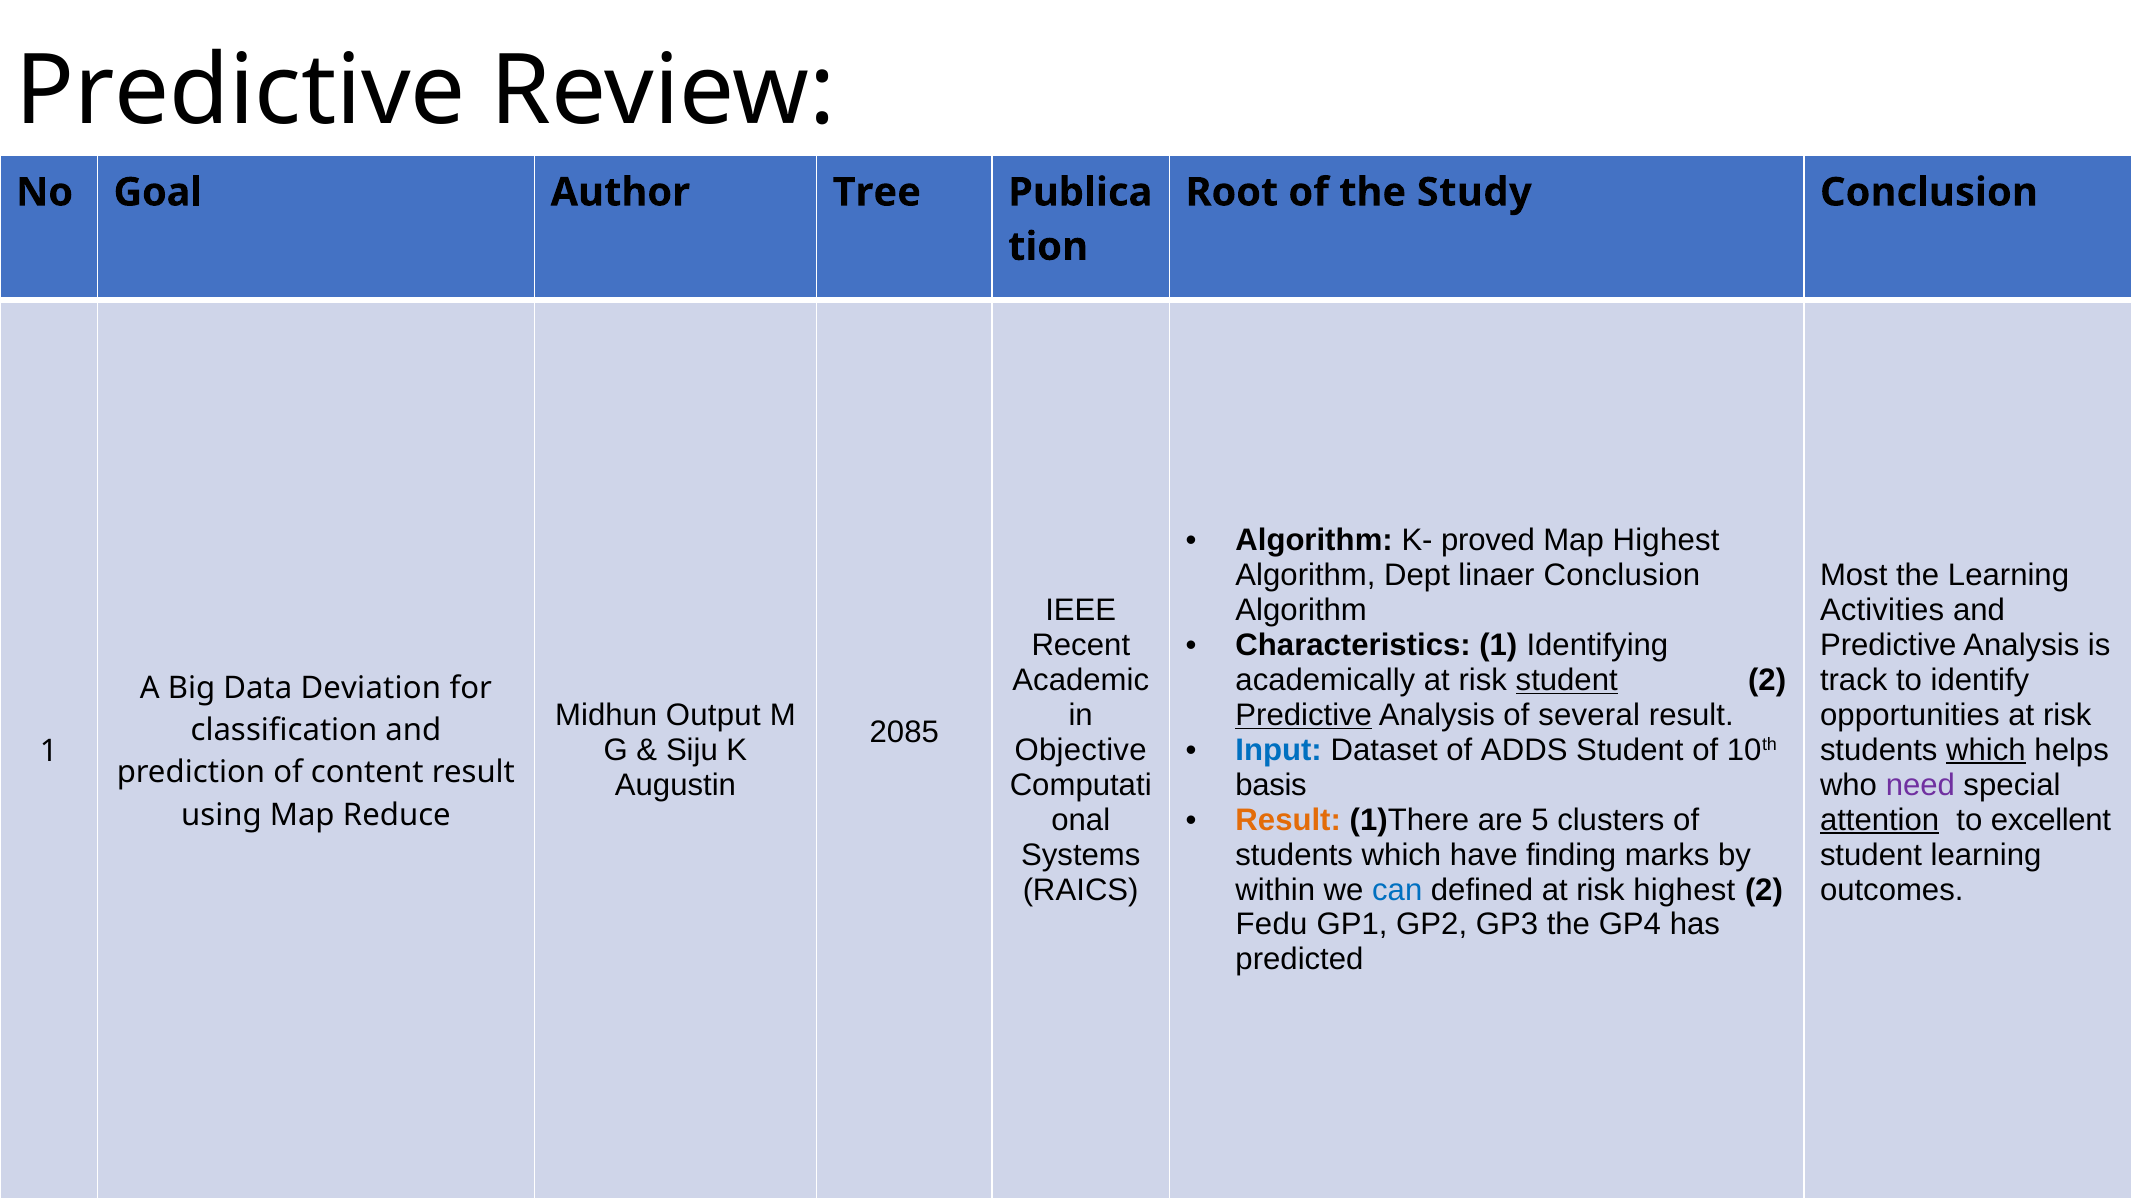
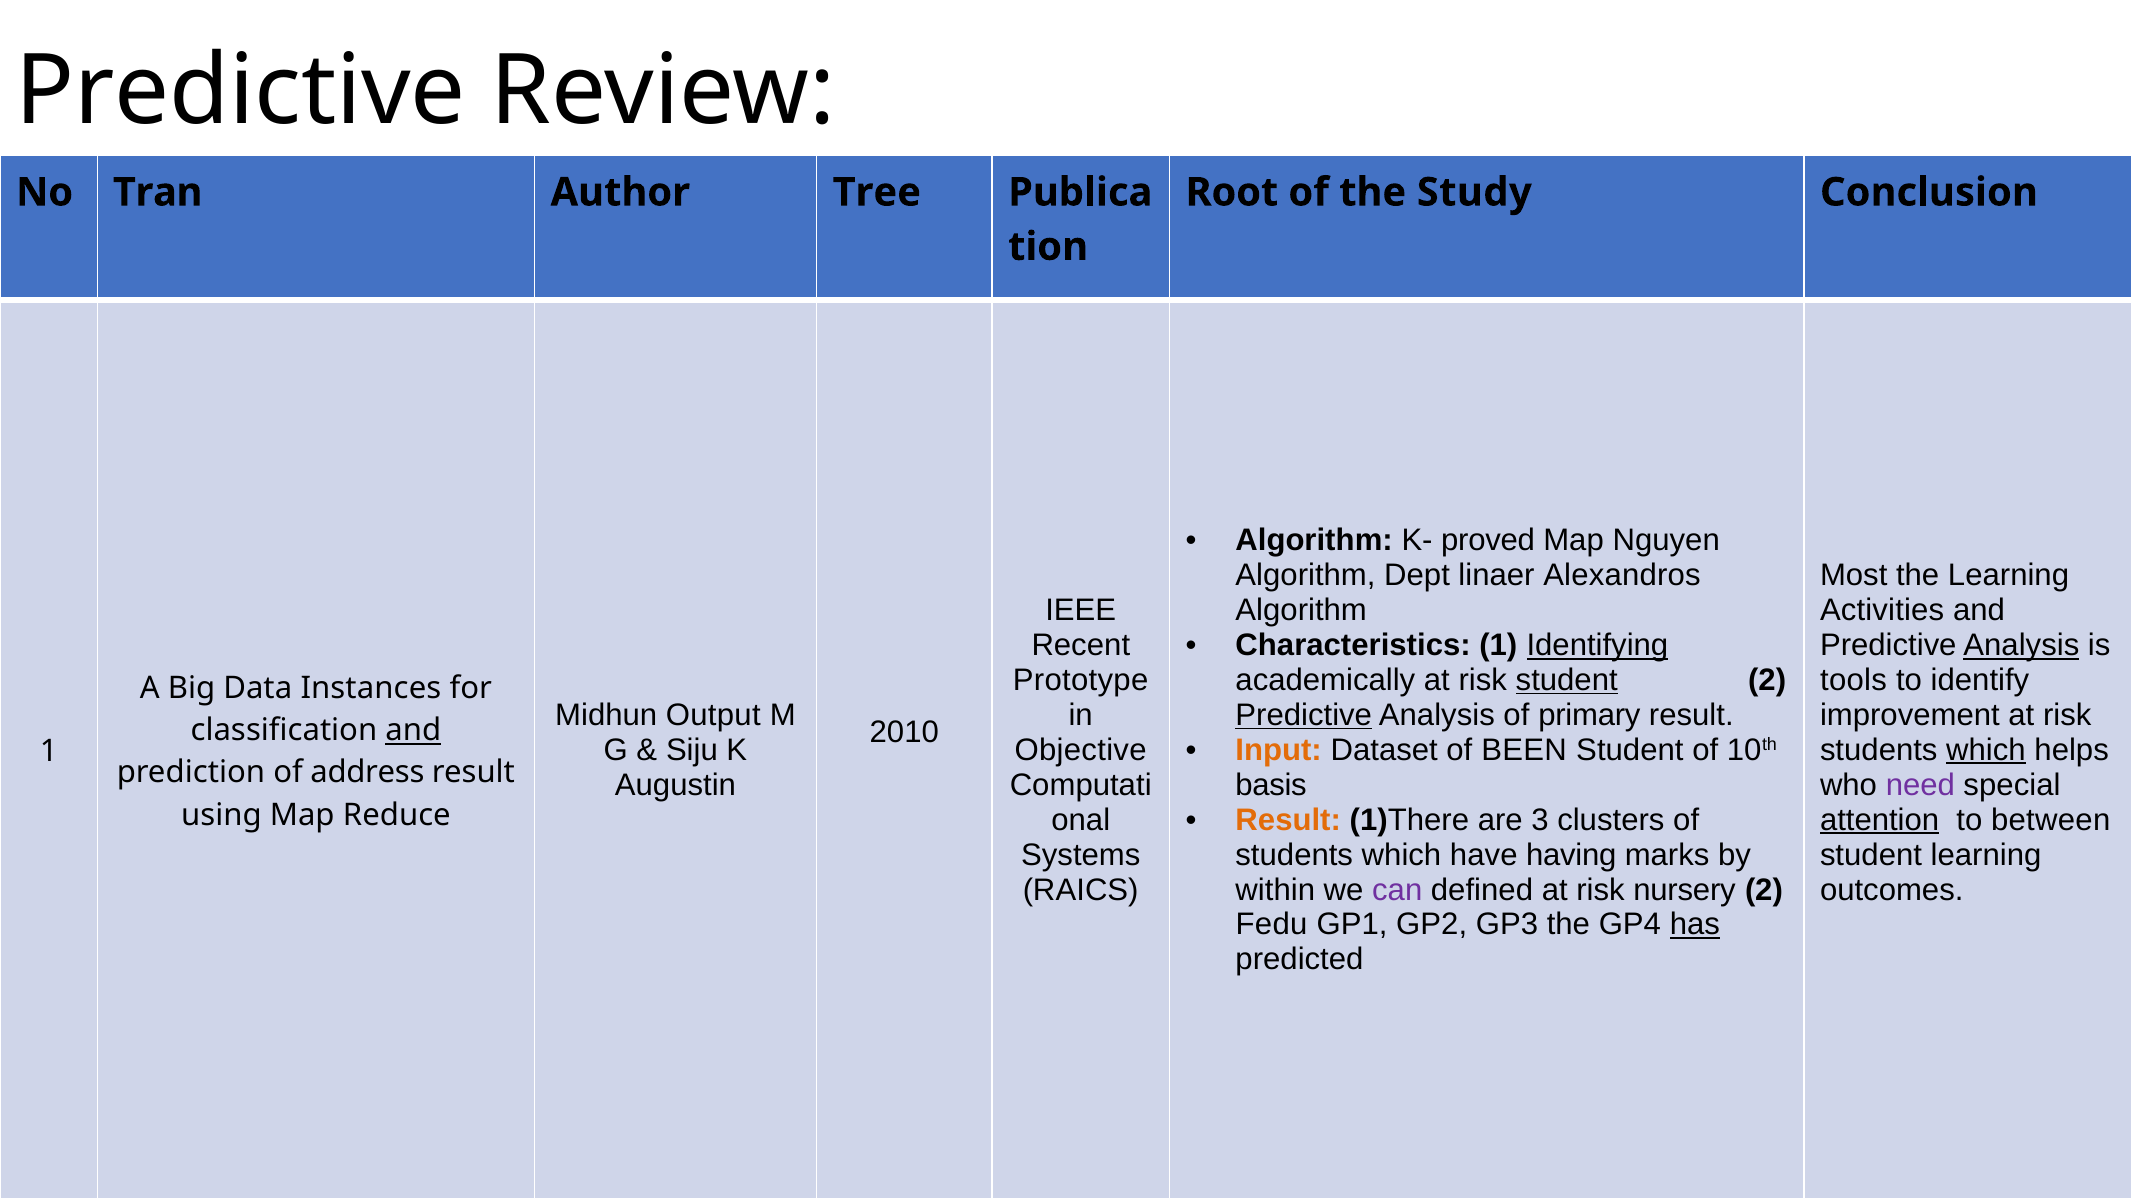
Goal: Goal -> Tran (158, 192)
Map Highest: Highest -> Nguyen (1666, 541)
linaer Conclusion: Conclusion -> Alexandros (1622, 576)
Identifying underline: none -> present (1597, 645)
Analysis underline: none -> present (2021, 645)
Academic: Academic -> Prototype (1081, 680)
track: track -> tools (1854, 680)
Deviation: Deviation -> Instances (371, 688)
several: several -> primary (1589, 715)
opportunities: opportunities -> improvement (1910, 715)
2085: 2085 -> 2010 (904, 733)
and underline: none -> present (413, 730)
Input colour: blue -> orange (1279, 750)
ADDS: ADDS -> BEEN (1524, 750)
content: content -> address (367, 773)
5: 5 -> 3 (1540, 820)
excellent: excellent -> between (2051, 820)
finding: finding -> having (1571, 855)
can colour: blue -> purple (1397, 890)
risk highest: highest -> nursery (1685, 890)
has underline: none -> present (1695, 925)
